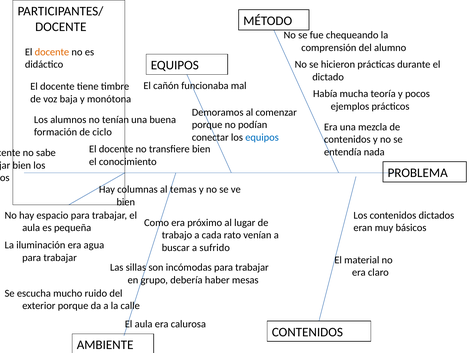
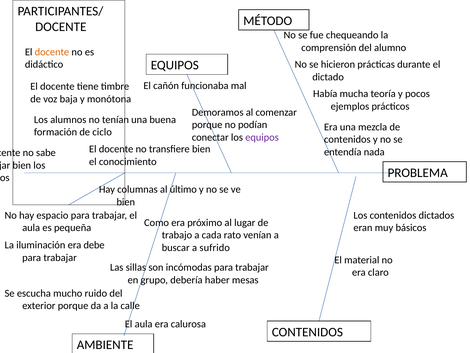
equipos colour: blue -> purple (262, 137)
temas: temas -> último (183, 189)
agua: agua -> debe (94, 245)
